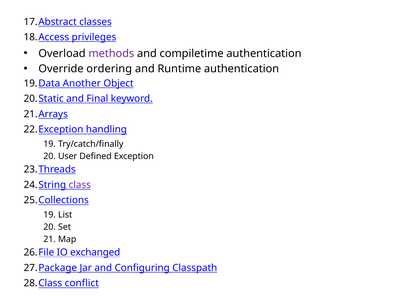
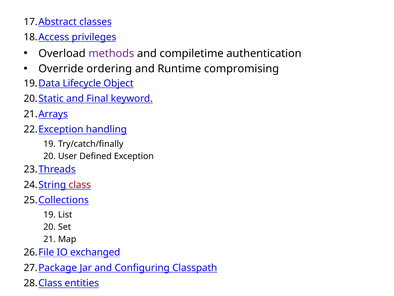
Runtime authentication: authentication -> compromising (242, 69)
Another: Another -> Lifecycle (82, 83)
class colour: purple -> red (80, 184)
conflict: conflict -> entities (82, 283)
